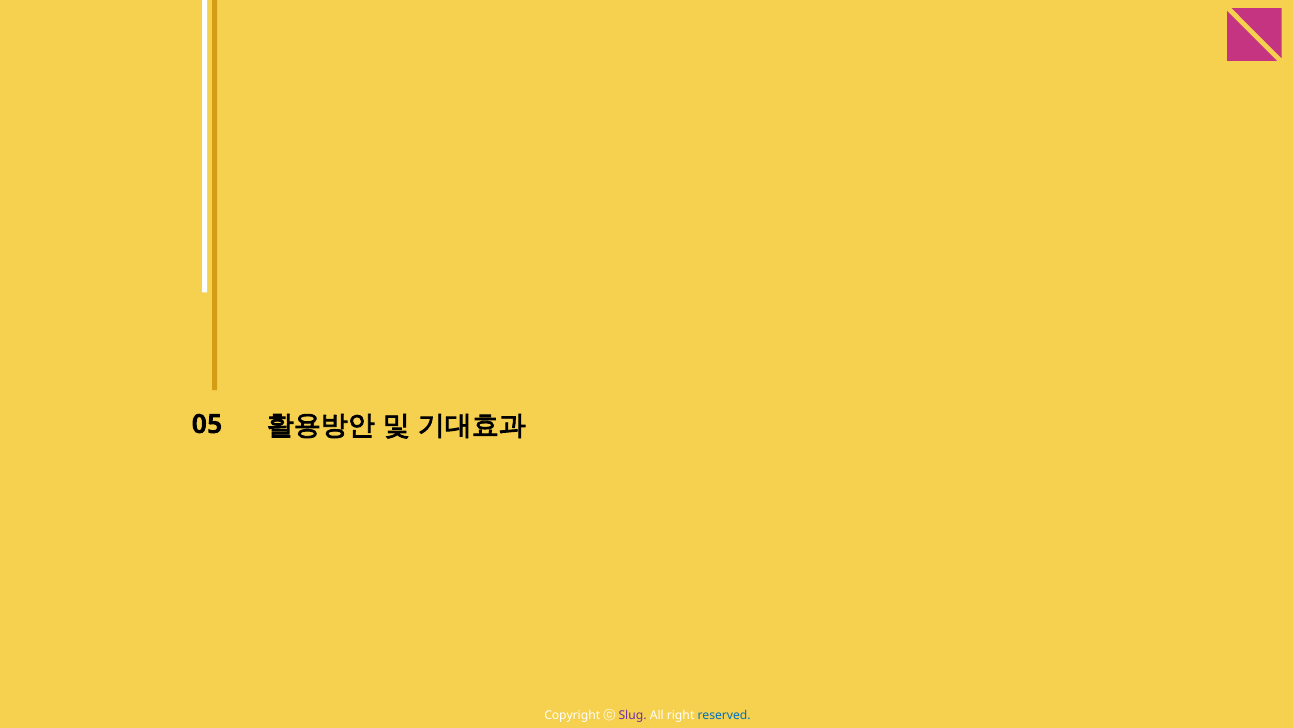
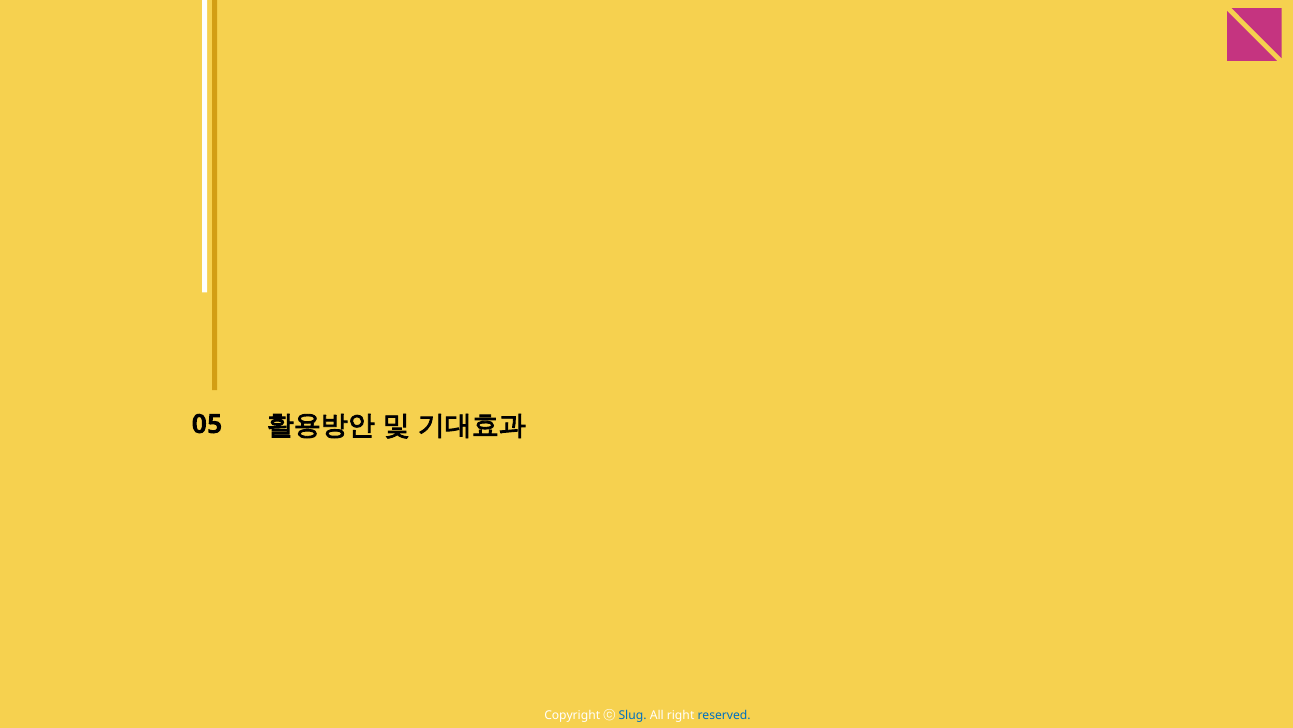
Slug colour: purple -> blue (633, 714)
